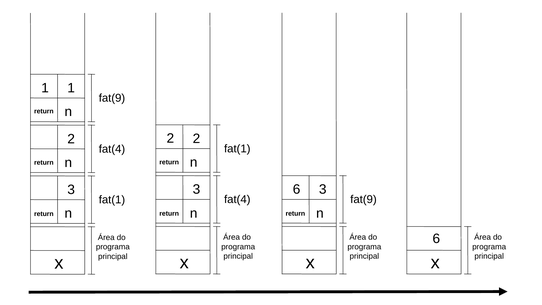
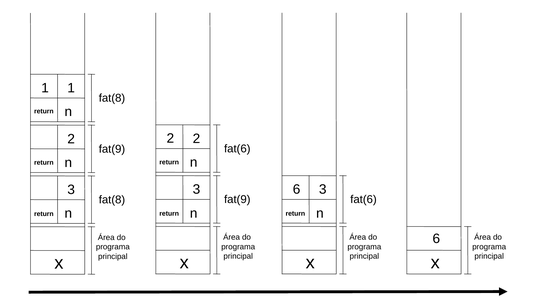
fat(9: fat(9 -> fat(8 (112, 98)
fat(1: fat(1 -> fat(6 (237, 149)
fat(4: fat(4 -> fat(9 (112, 149)
fat(4: fat(4 -> fat(9 (237, 199)
fat(9: fat(9 -> fat(6 (364, 199)
fat(1: fat(1 -> fat(8 (112, 200)
